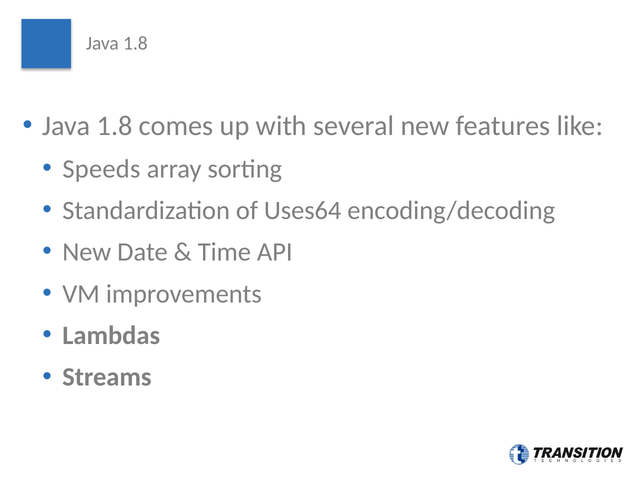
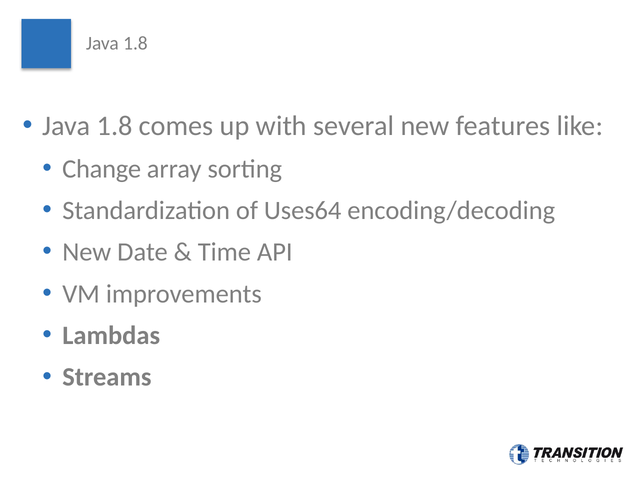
Speeds: Speeds -> Change (102, 169)
